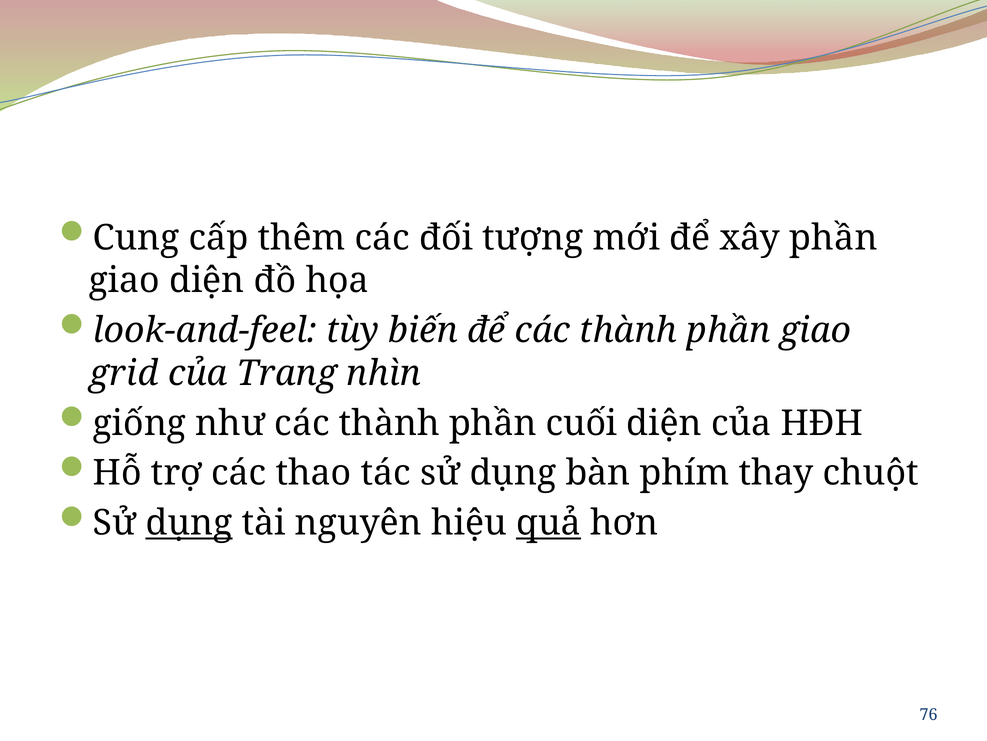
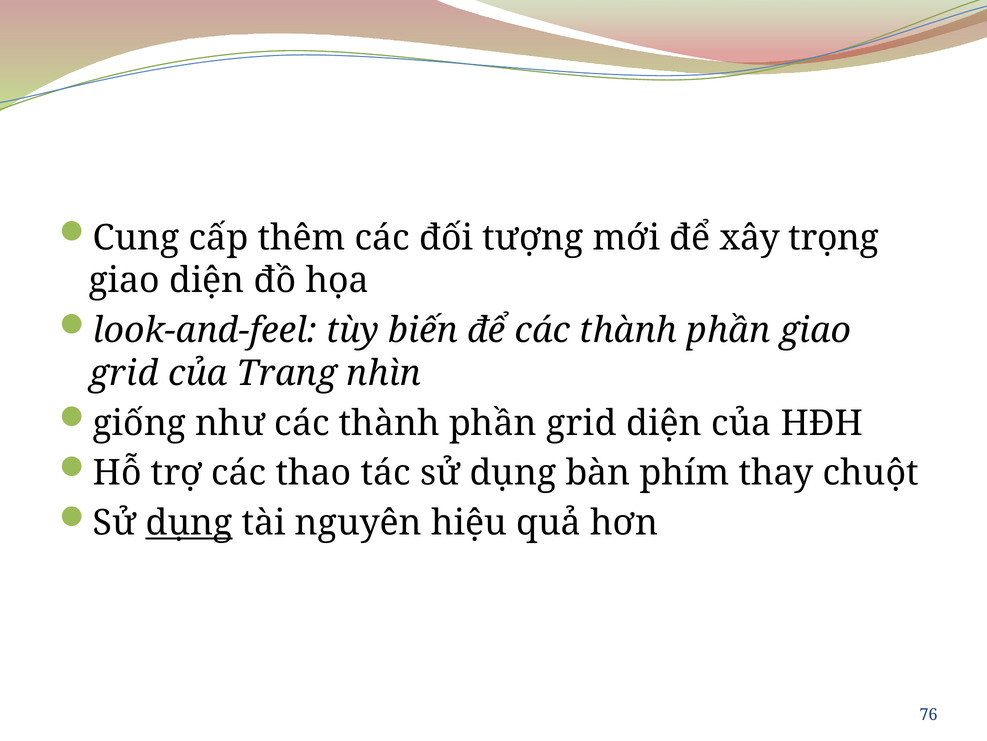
xây phần: phần -> trọng (834, 238)
phần cuối: cuối -> grid (581, 423)
quả underline: present -> none (548, 523)
